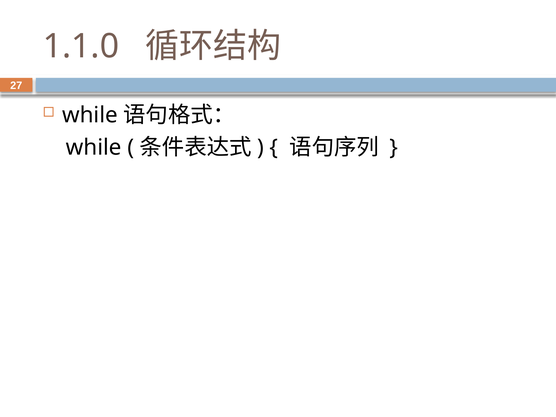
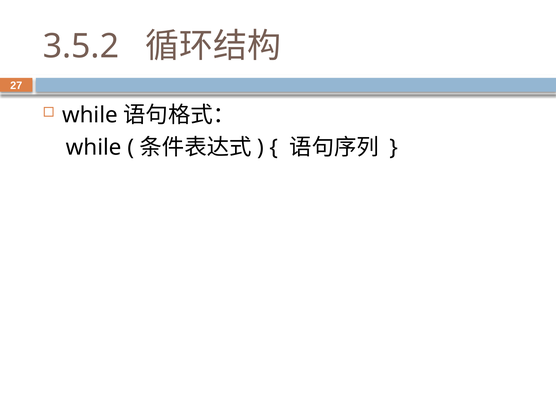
1.1.0: 1.1.0 -> 3.5.2 (81, 46)
